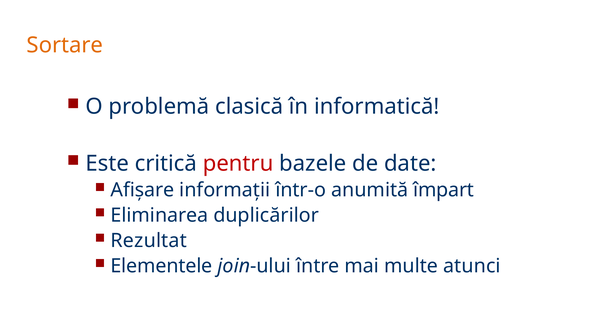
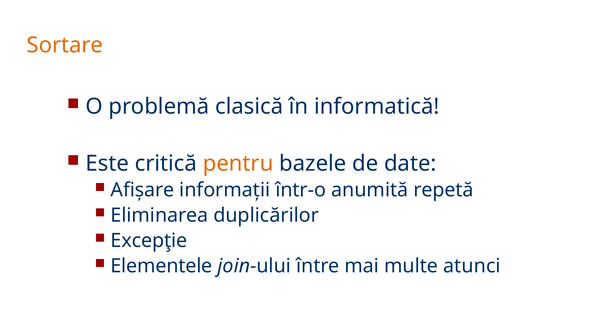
pentru colour: red -> orange (238, 163)
împart: împart -> repetă (444, 190)
Rezultat: Rezultat -> Excepţie (149, 240)
